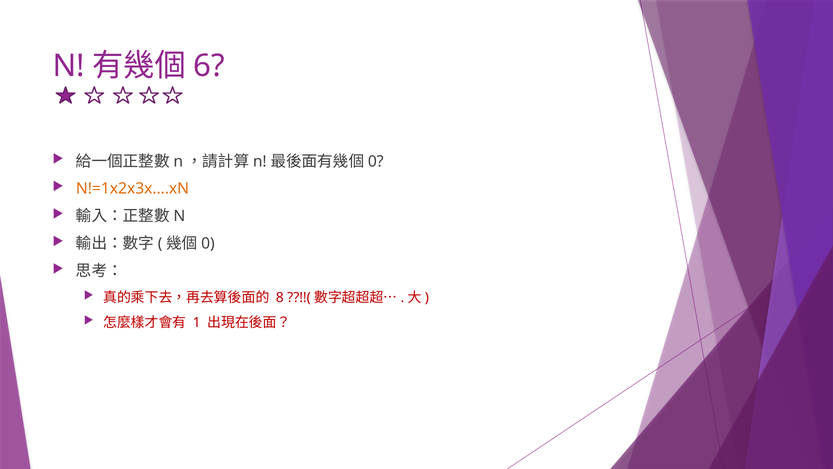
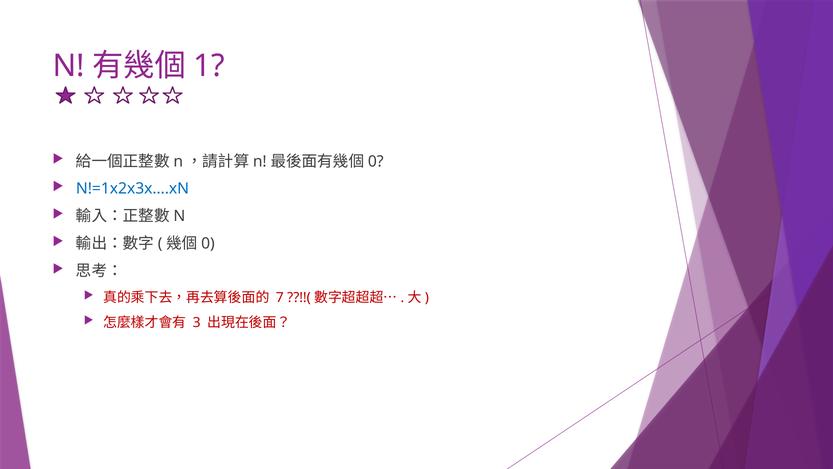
6: 6 -> 1 (209, 66)
N!=1x2x3x….xN colour: orange -> blue (133, 189)
8: 8 -> 7 (280, 297)
1: 1 -> 3 (197, 323)
